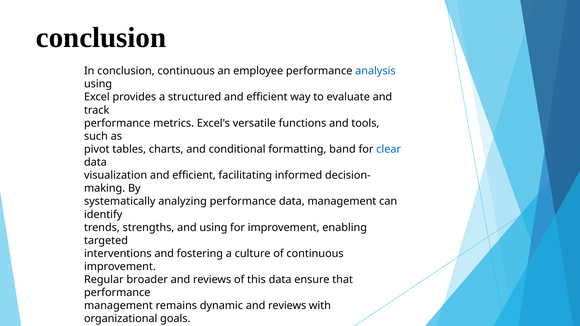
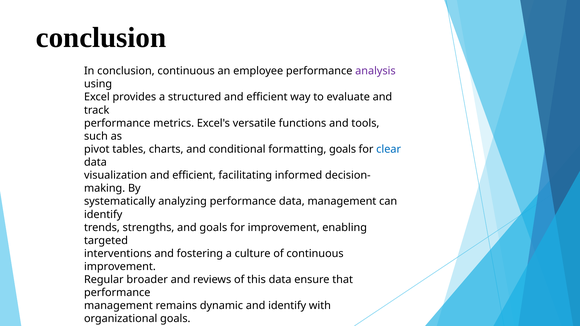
analysis colour: blue -> purple (375, 71)
formatting band: band -> goals (343, 149)
and using: using -> goals (213, 228)
dynamic and reviews: reviews -> identify (287, 306)
